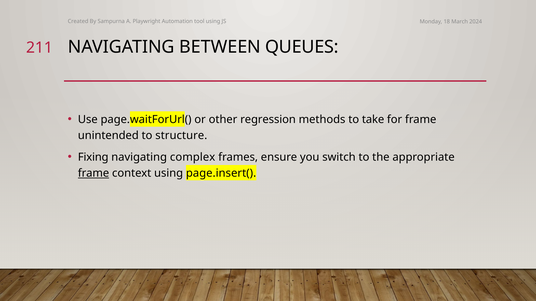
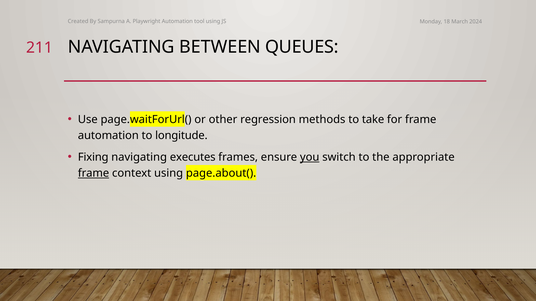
unintended: unintended -> automation (108, 136)
structure: structure -> longitude (181, 136)
complex: complex -> executes (193, 158)
you underline: none -> present (310, 158)
page.insert(: page.insert( -> page.about( (221, 174)
